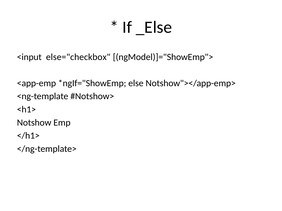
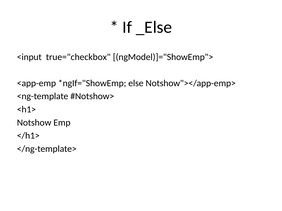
else="checkbox: else="checkbox -> true="checkbox (78, 57)
